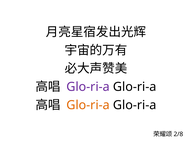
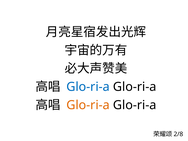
Glo-ri-a colour: purple -> blue (88, 87)
